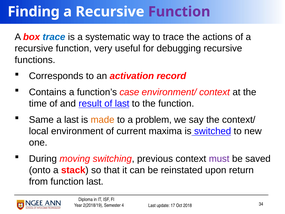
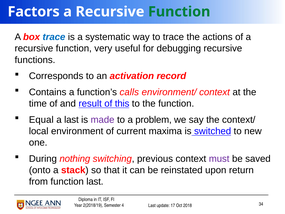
Finding: Finding -> Factors (34, 12)
Function colour: purple -> green (179, 12)
case: case -> calls (129, 92)
of last: last -> this (122, 103)
Same: Same -> Equal (41, 120)
made colour: orange -> purple (103, 120)
moving: moving -> nothing (75, 159)
